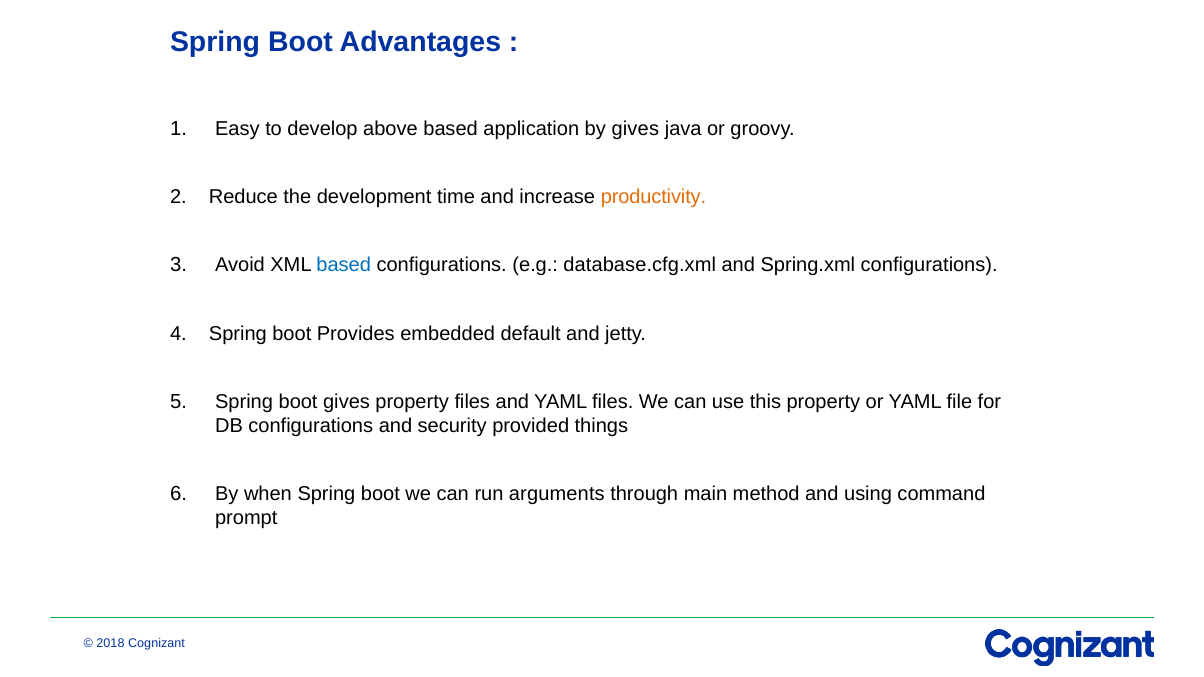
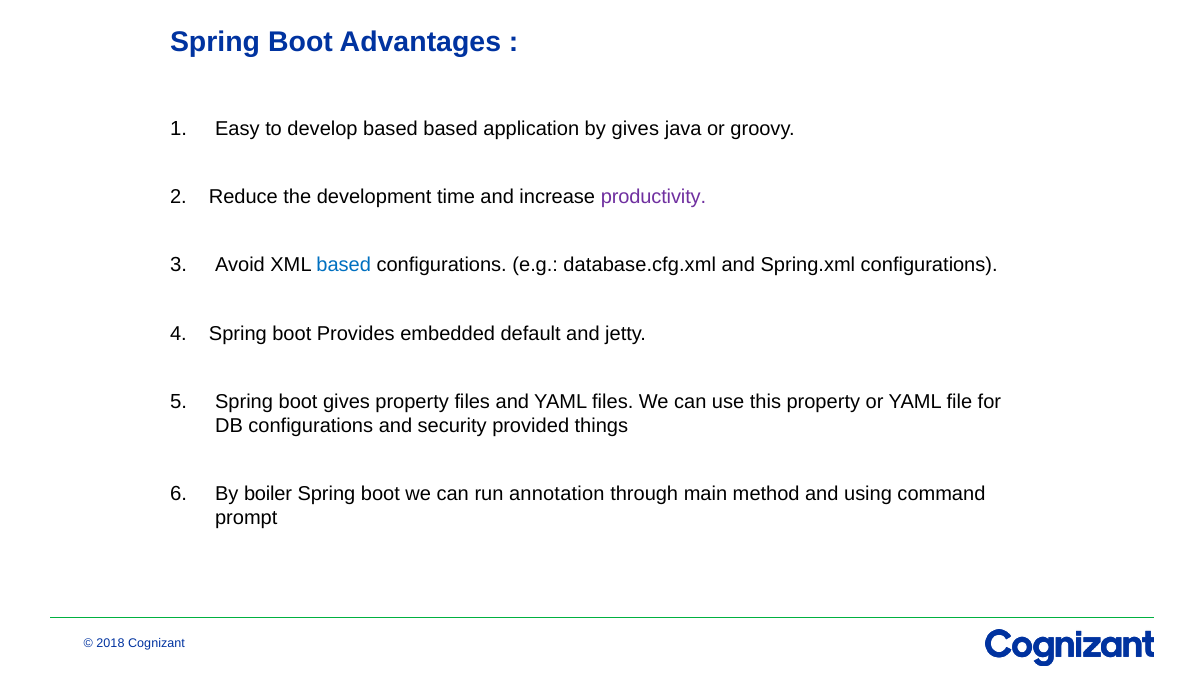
develop above: above -> based (390, 129)
productivity colour: orange -> purple (653, 197)
when: when -> boiler (268, 494)
arguments: arguments -> annotation (557, 494)
